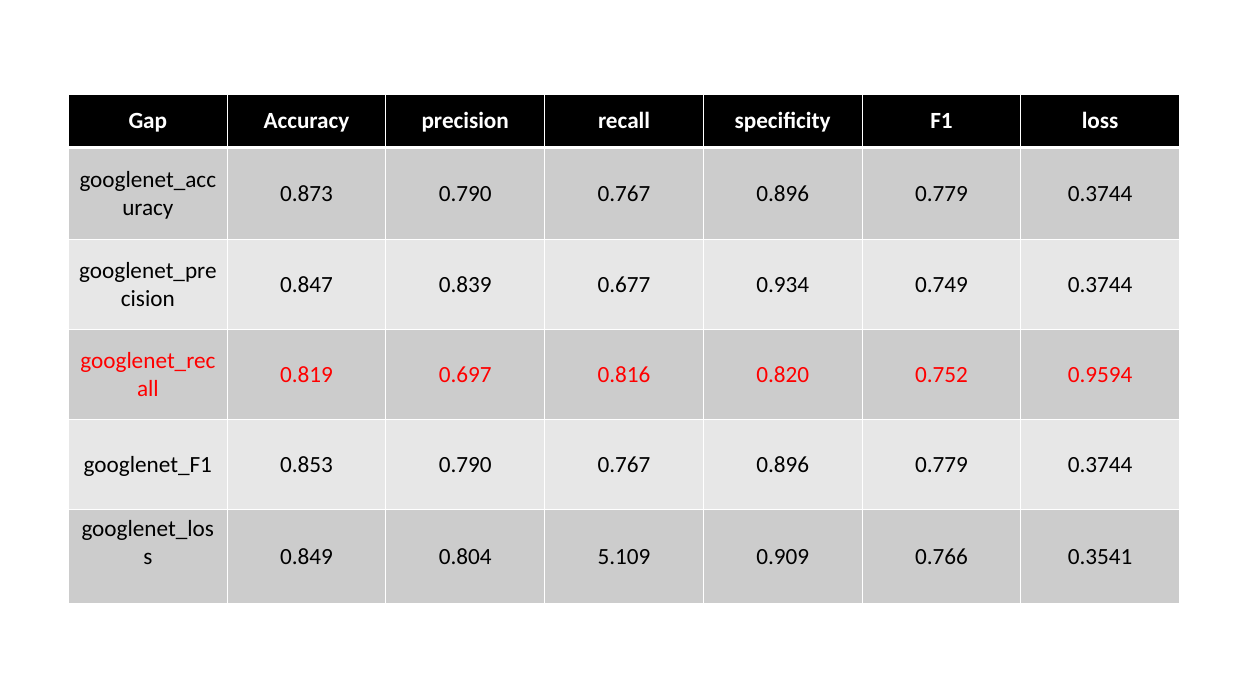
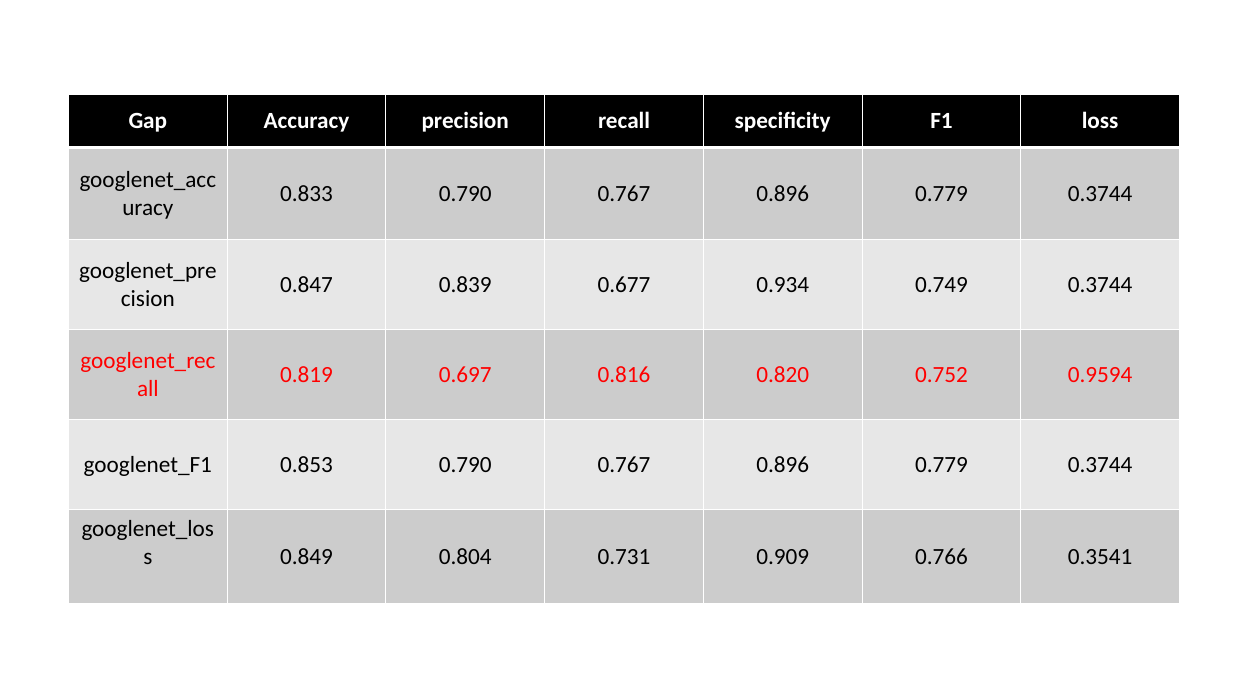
0.873: 0.873 -> 0.833 (307, 194)
5.109: 5.109 -> 0.731 (624, 557)
